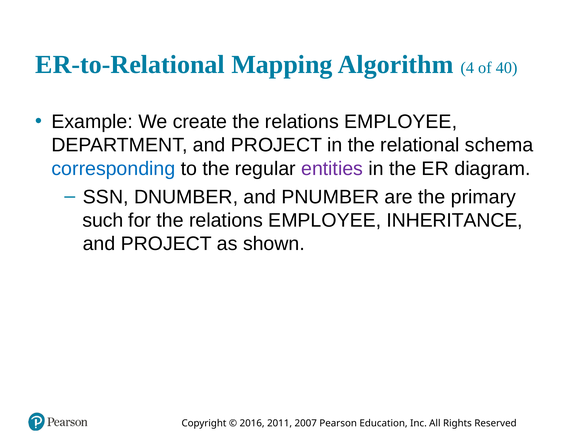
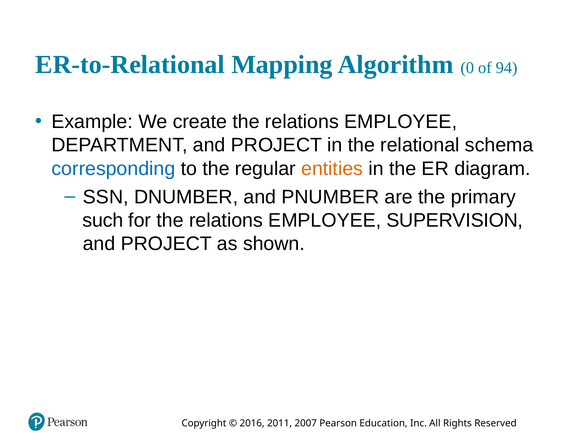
4: 4 -> 0 (467, 68)
40: 40 -> 94 (507, 68)
entities colour: purple -> orange (332, 168)
INHERITANCE: INHERITANCE -> SUPERVISION (455, 220)
